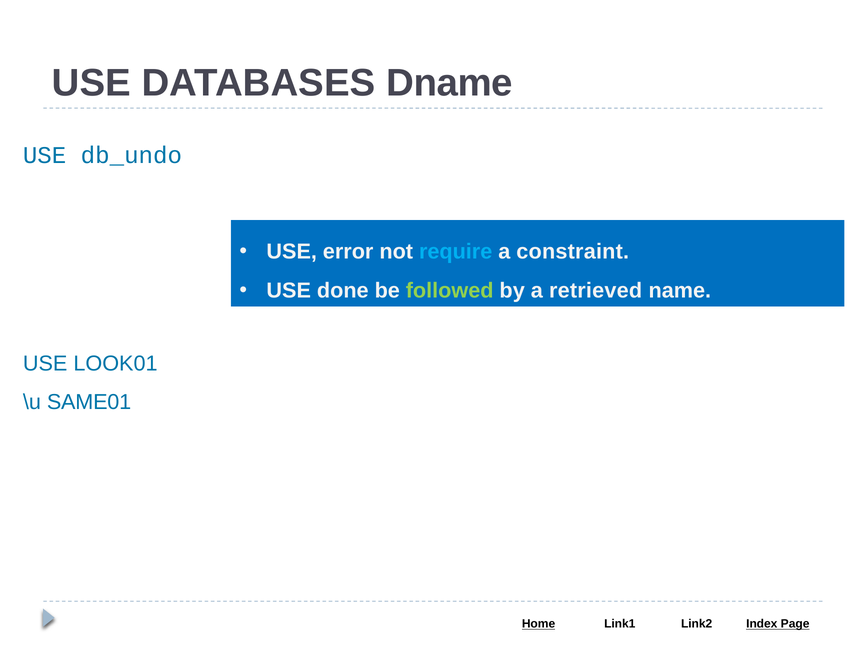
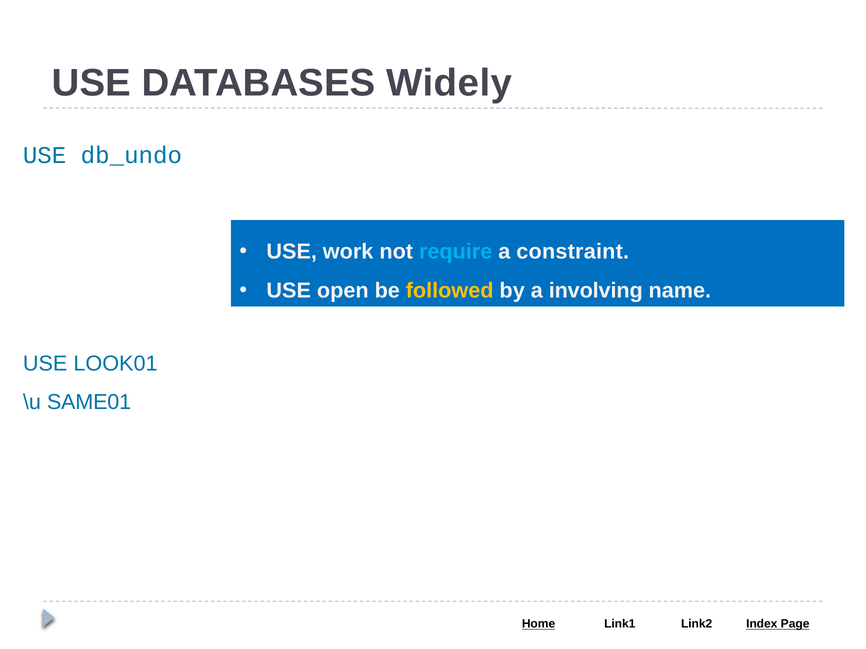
Dname: Dname -> Widely (449, 83)
error: error -> work (348, 252)
done: done -> open (343, 291)
followed colour: light green -> yellow (450, 291)
retrieved: retrieved -> involving (596, 291)
